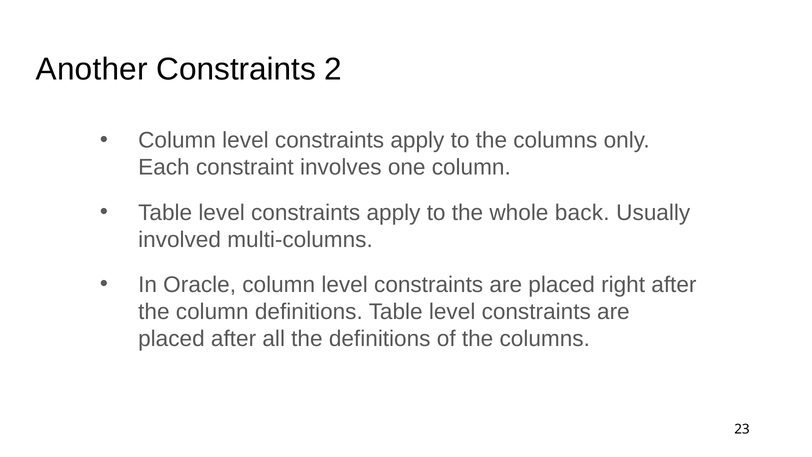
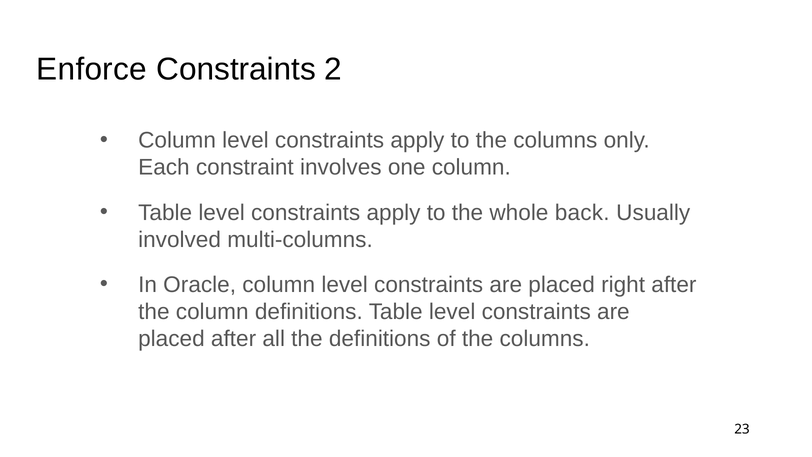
Another: Another -> Enforce (92, 70)
